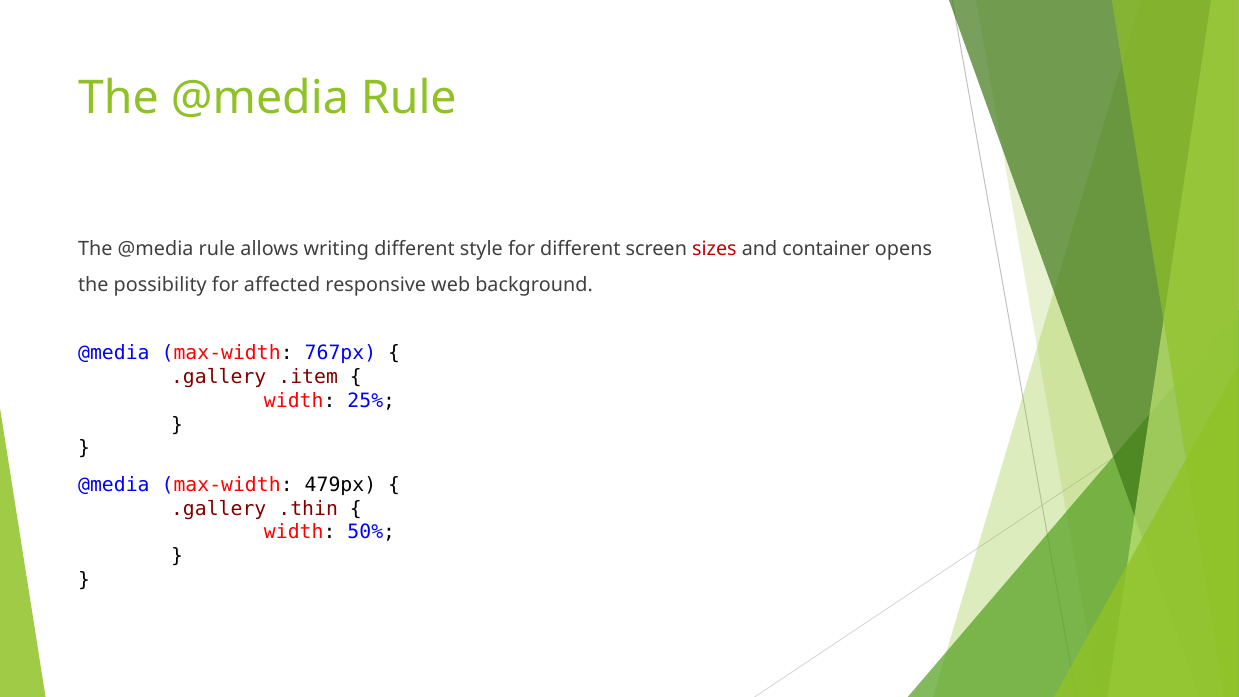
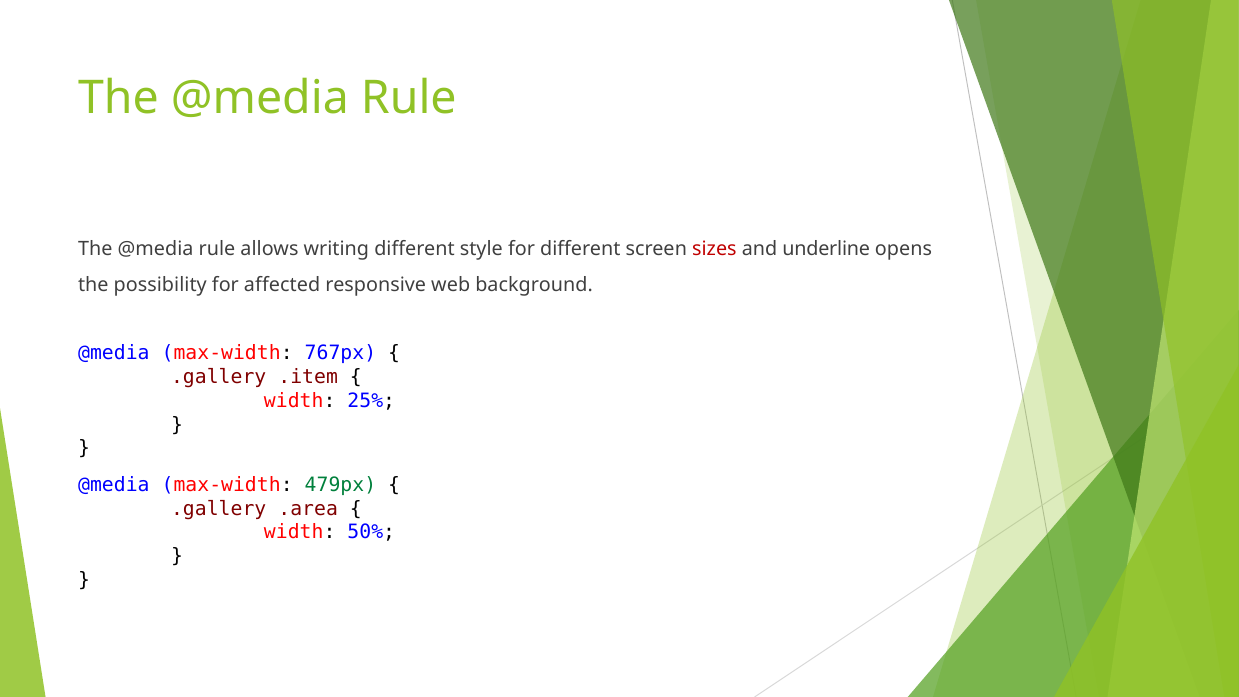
container: container -> underline (826, 249)
479px colour: black -> green (340, 485)
.thin: .thin -> .area (308, 509)
